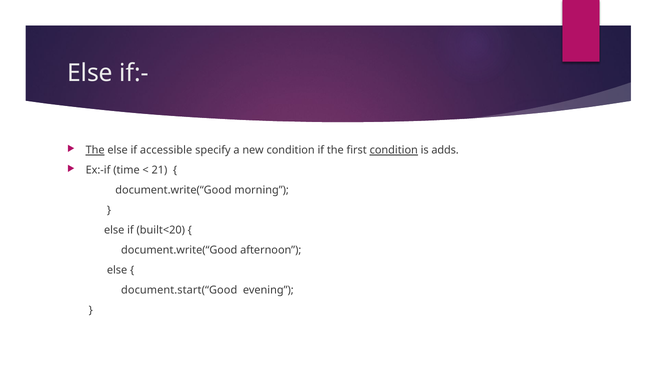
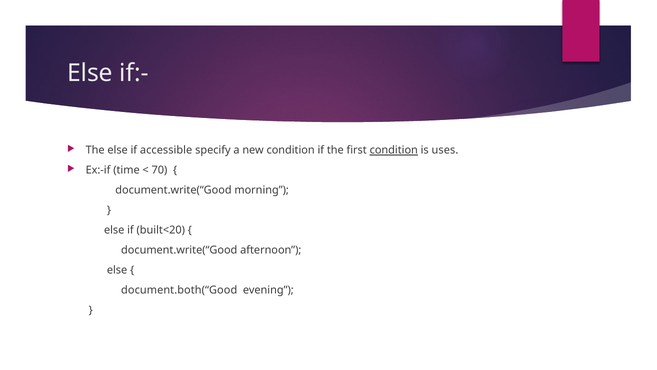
The underline: present -> none (95, 150)
adds: adds -> uses (445, 150)
21: 21 -> 70 (159, 170)
document.start(“Good: document.start(“Good -> document.both(“Good (179, 290)
